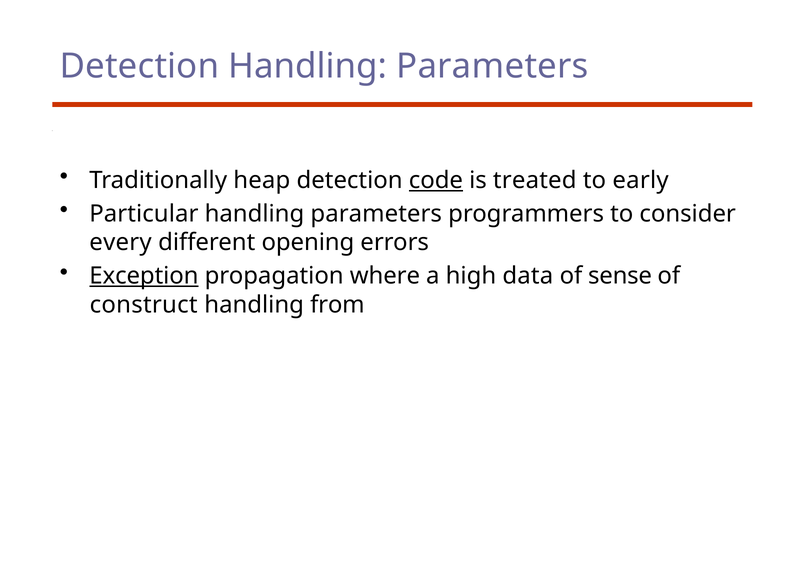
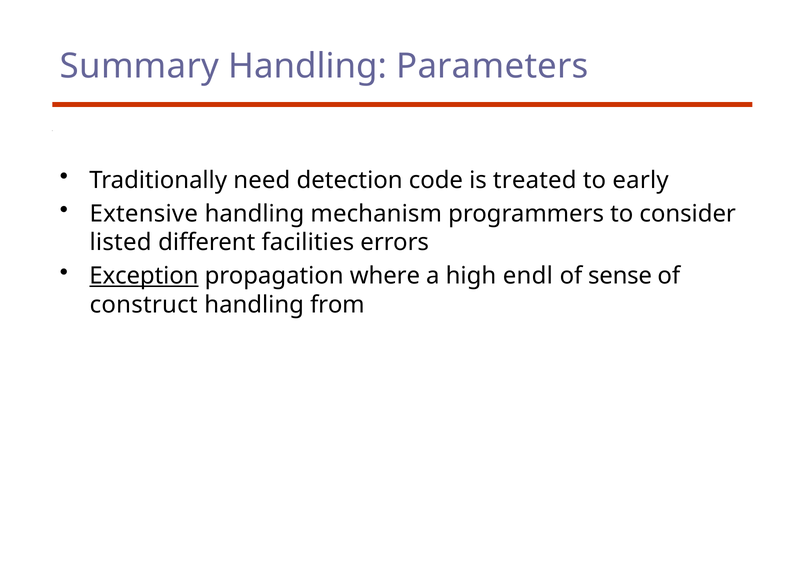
Detection: Detection -> Summary (139, 67)
heap: heap -> need (262, 180)
code underline: present -> none (436, 180)
Particular: Particular -> Extensive (144, 214)
parameters: parameters -> mechanism (376, 214)
every: every -> listed (121, 243)
opening: opening -> facilities (308, 243)
data: data -> endl (528, 276)
